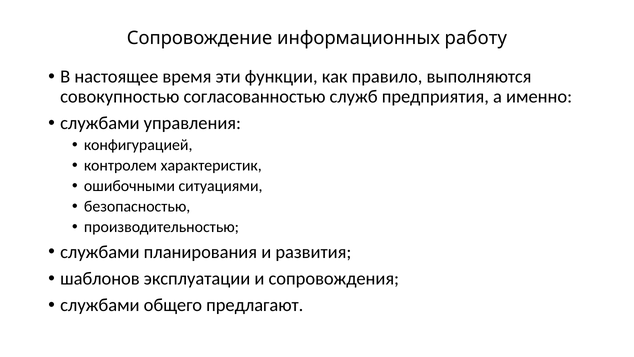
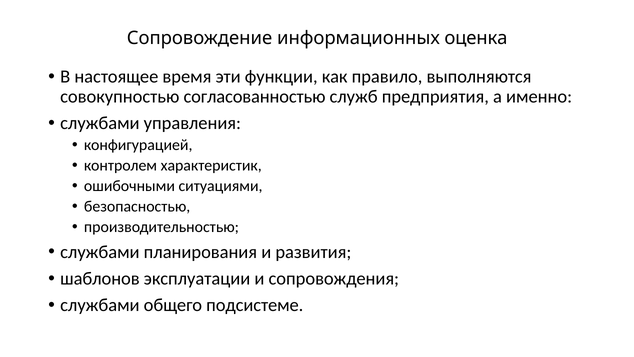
работу: работу -> оценка (476, 38)
предлагают: предлагают -> подсистеме (255, 305)
